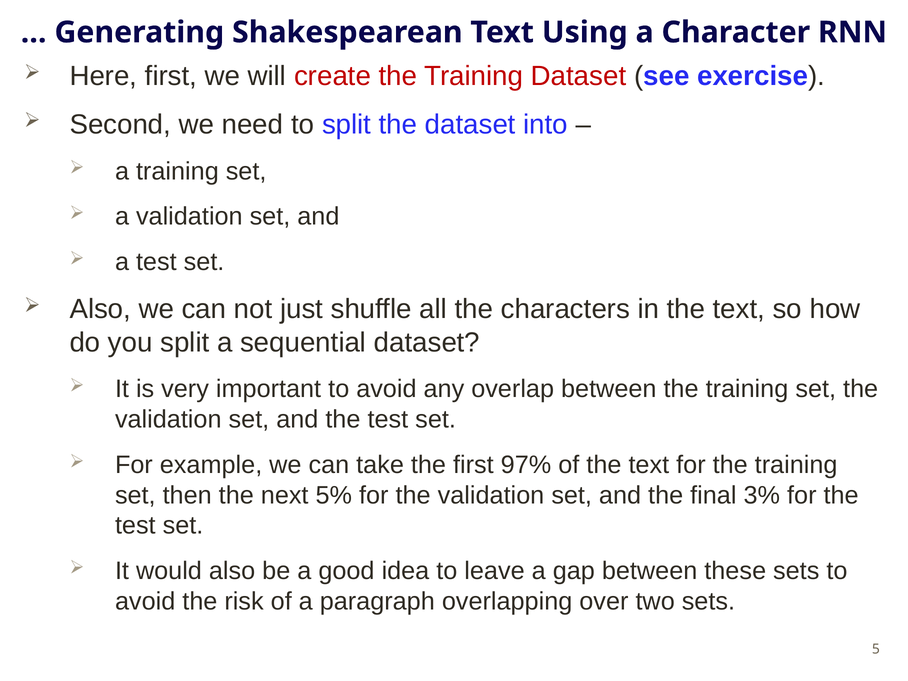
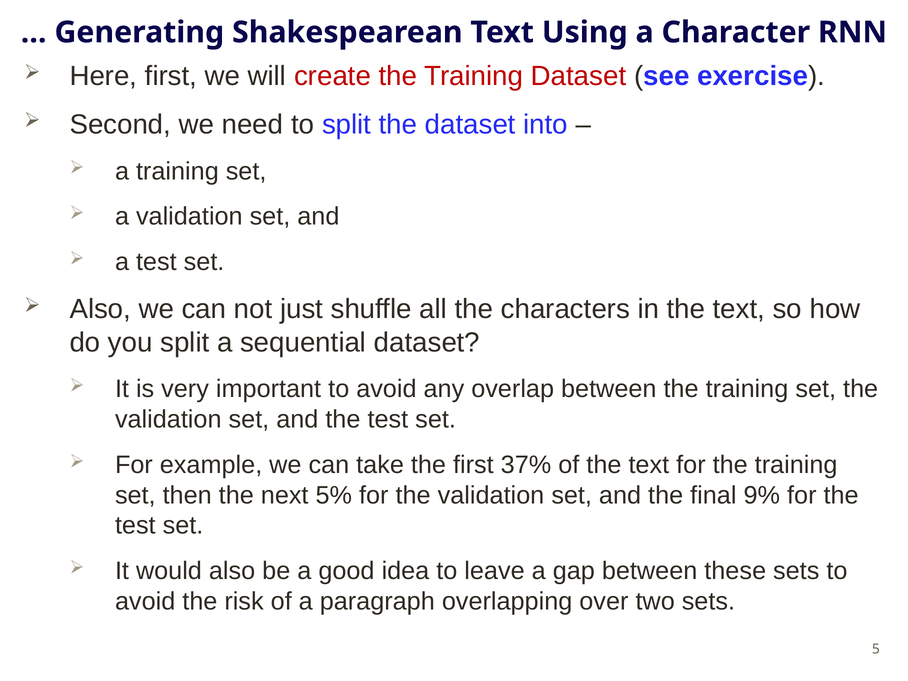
97%: 97% -> 37% (526, 465)
3%: 3% -> 9% (762, 495)
